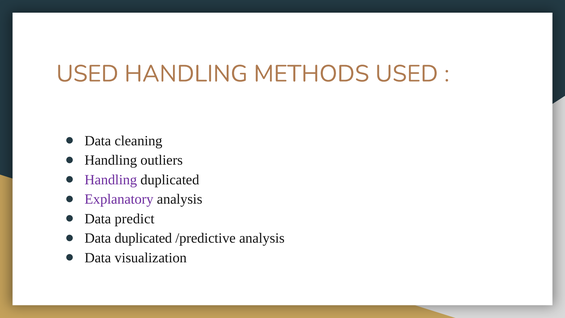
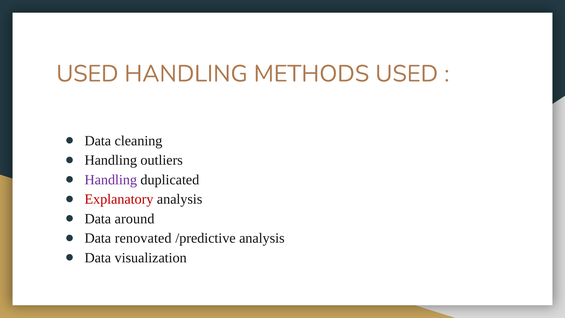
Explanatory colour: purple -> red (119, 199)
predict: predict -> around (135, 219)
Data duplicated: duplicated -> renovated (143, 238)
